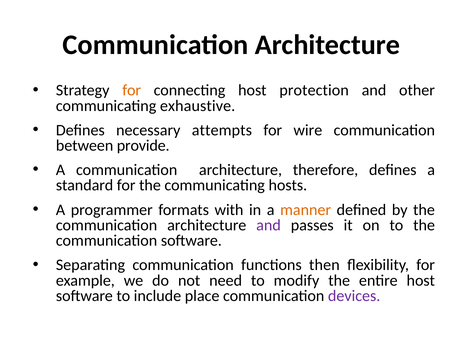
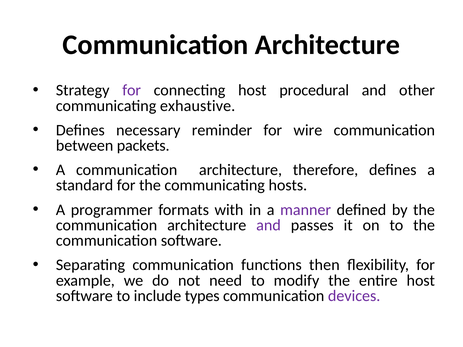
for colour: orange -> purple (132, 90)
protection: protection -> procedural (314, 90)
attempts: attempts -> reminder (222, 130)
provide: provide -> packets (143, 146)
manner colour: orange -> purple (306, 210)
place: place -> types (202, 296)
